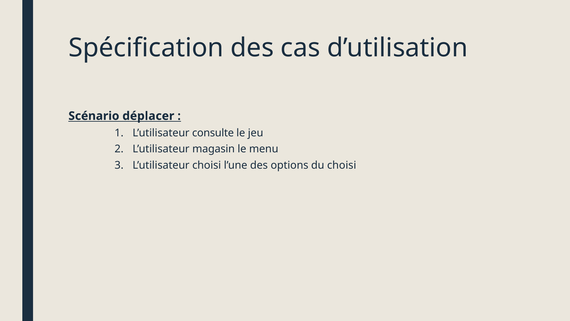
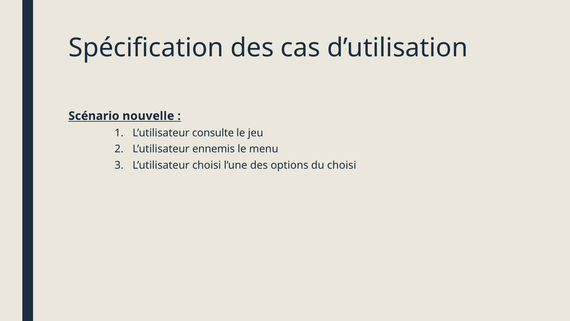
déplacer: déplacer -> nouvelle (148, 116)
magasin: magasin -> ennemis (214, 149)
